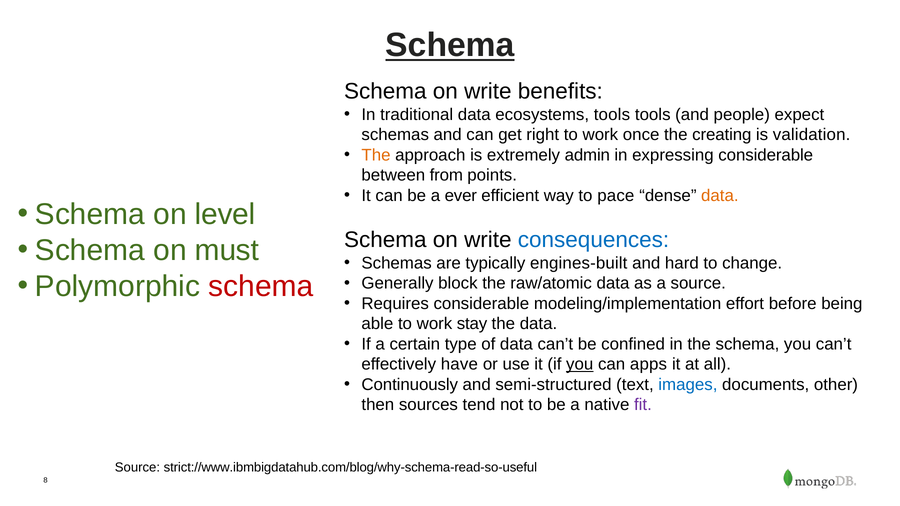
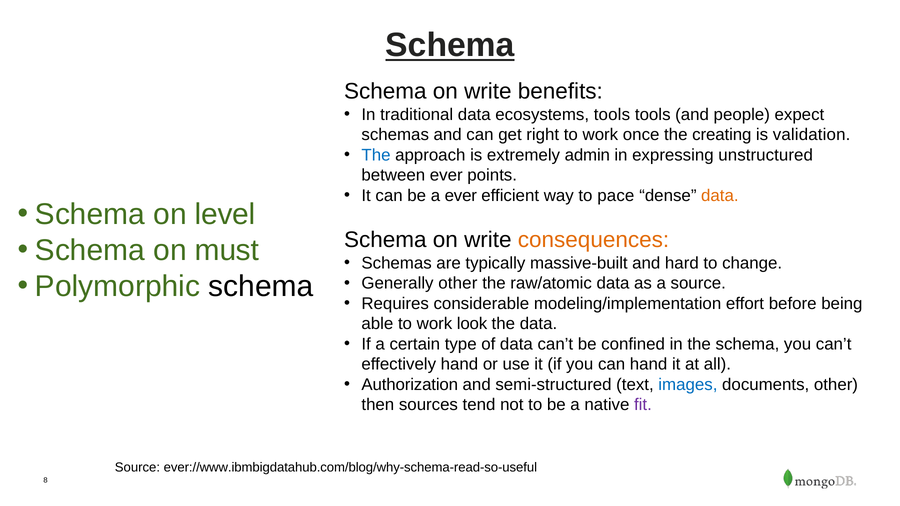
The colour: orange -> blue (376, 155)
expressing considerable: considerable -> unstructured (766, 155)
between from: from -> ever (446, 175)
consequences colour: blue -> orange (593, 240)
engines-built: engines-built -> massive-built (579, 263)
schema colour: red -> black (261, 287)
Generally block: block -> other (458, 283)
stay: stay -> look (472, 324)
effectively have: have -> hand (459, 364)
you underline: present -> none (580, 364)
can apps: apps -> hand (649, 364)
Continuously: Continuously -> Authorization (410, 385)
strict://www.ibmbigdatahub.com/blog/why-schema-read-so-useful: strict://www.ibmbigdatahub.com/blog/why-schema-read-so-useful -> ever://www.ibmbigdatahub.com/blog/why-schema-read-so-useful (350, 468)
